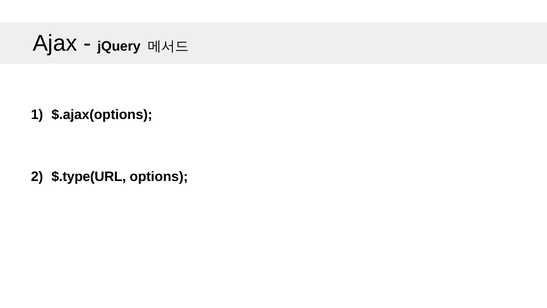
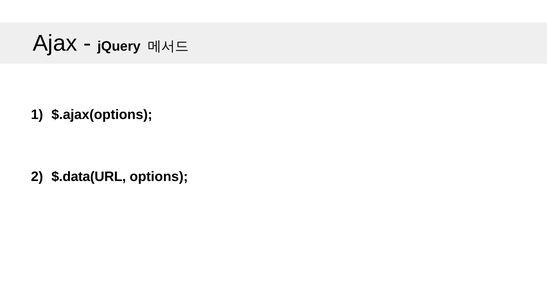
$.type(URL: $.type(URL -> $.data(URL (89, 177)
